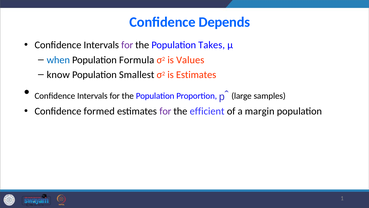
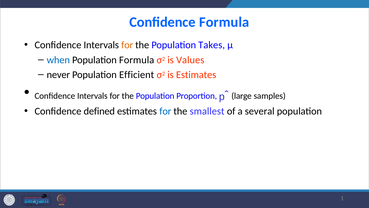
Confidence Depends: Depends -> Formula (224, 22)
for colour: purple -> orange (127, 45)
know: know -> never (58, 74)
Smallest: Smallest -> Efficient (137, 74)
formed: formed -> defined (99, 111)
for colour: purple -> blue (165, 111)
efficient: efficient -> smallest (207, 111)
margin: margin -> several (260, 111)
